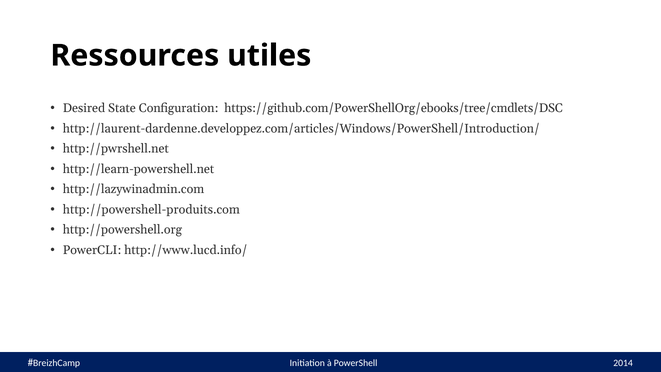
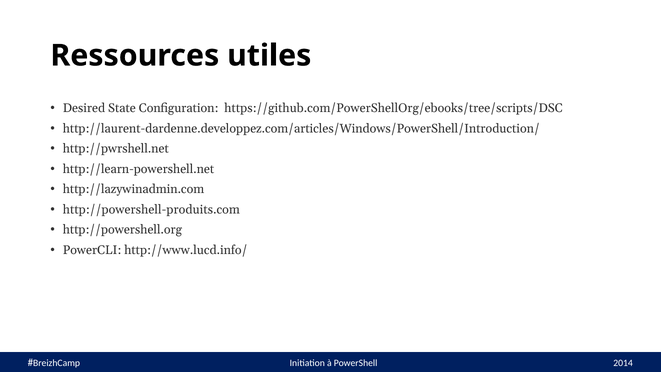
https://github.com/PowerShellOrg/ebooks/tree/cmdlets/DSC: https://github.com/PowerShellOrg/ebooks/tree/cmdlets/DSC -> https://github.com/PowerShellOrg/ebooks/tree/scripts/DSC (394, 108)
